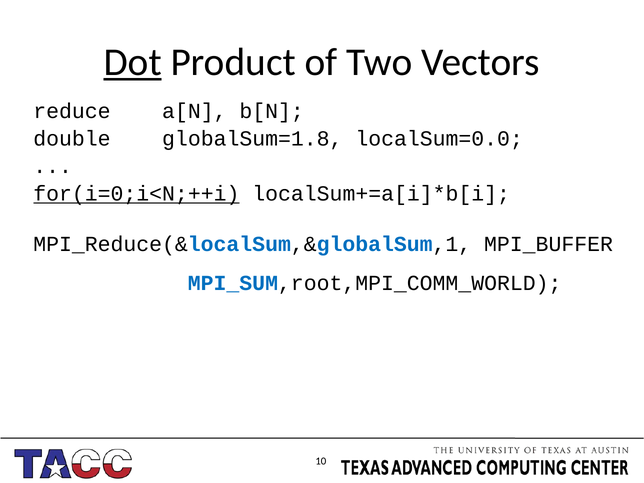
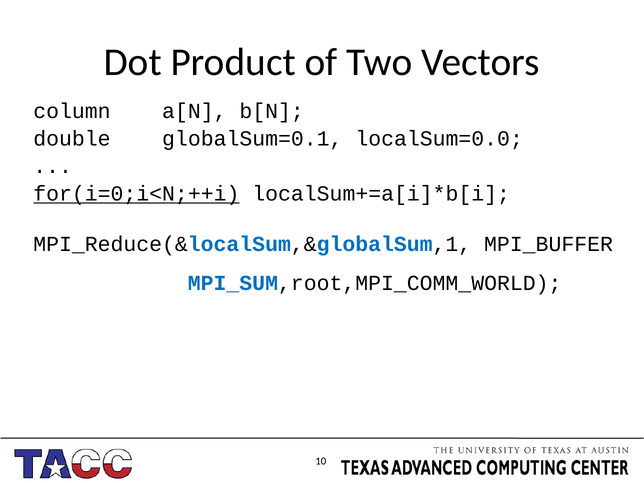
Dot underline: present -> none (133, 62)
reduce: reduce -> column (72, 111)
globalSum=1.8: globalSum=1.8 -> globalSum=0.1 (252, 139)
